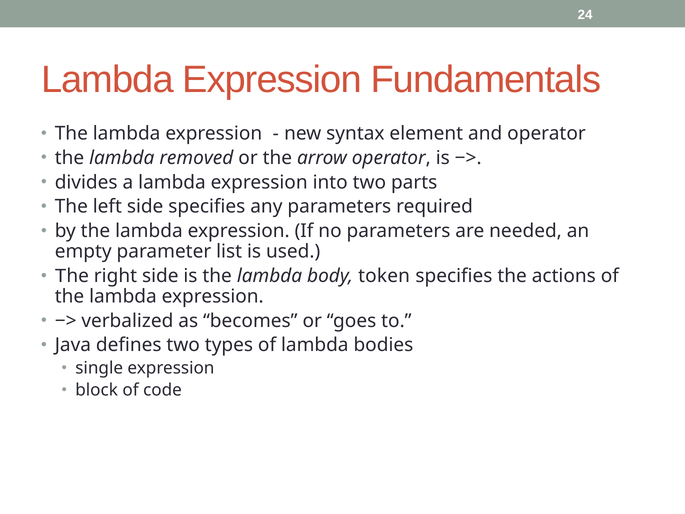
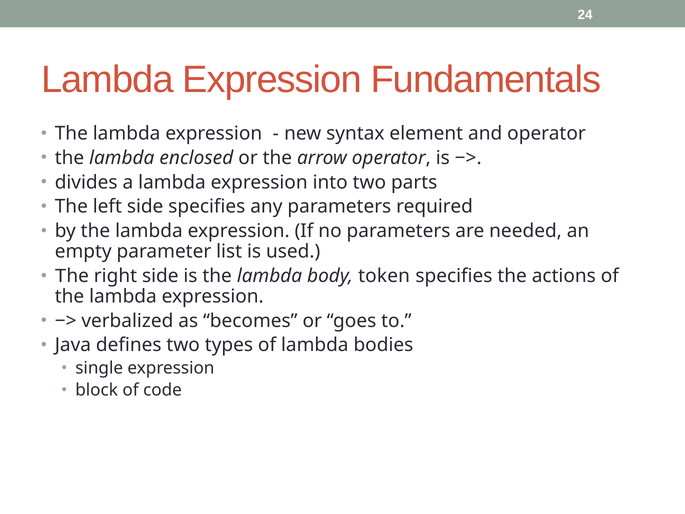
removed: removed -> enclosed (196, 158)
